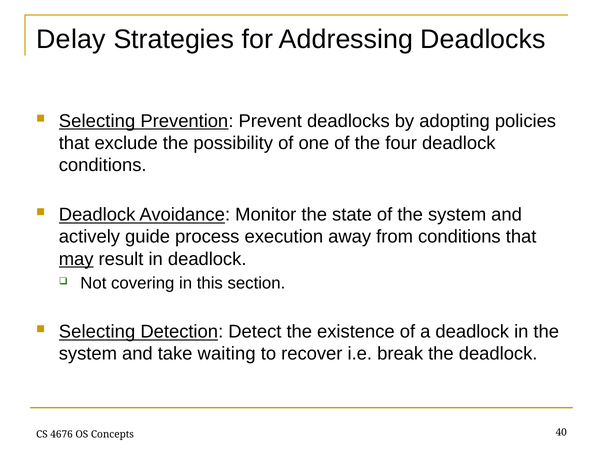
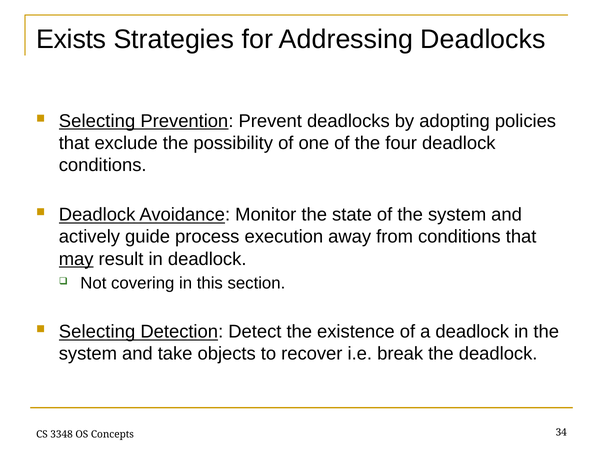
Delay: Delay -> Exists (71, 39)
waiting: waiting -> objects (227, 353)
4676: 4676 -> 3348 (62, 434)
40: 40 -> 34 (561, 432)
